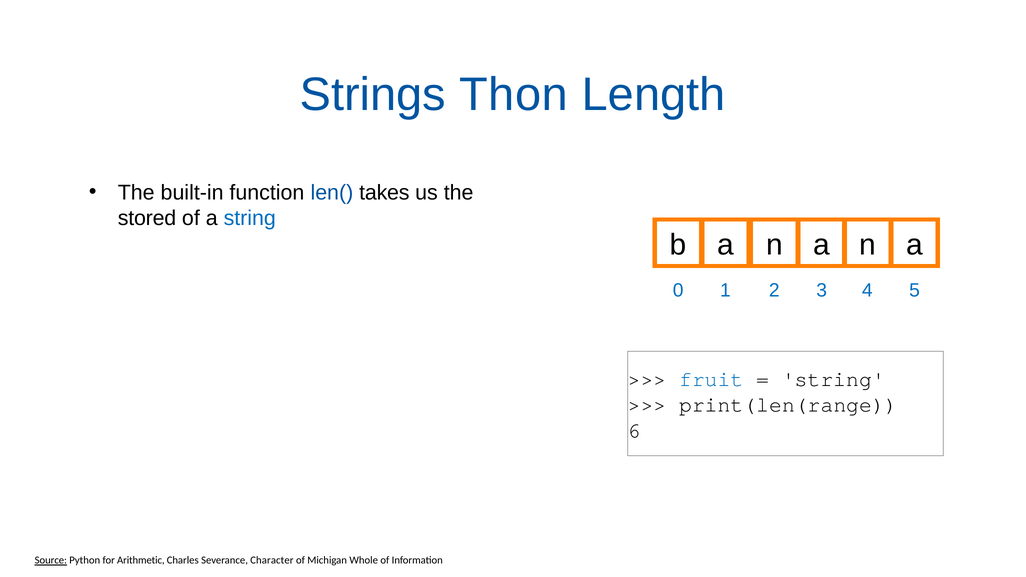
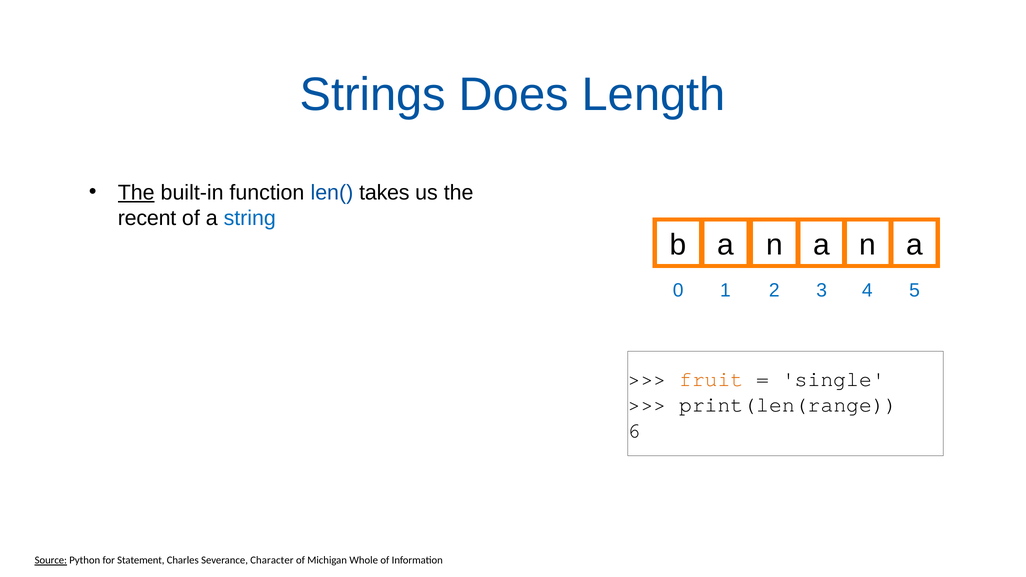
Thon: Thon -> Does (514, 95)
The underline: none -> present (136, 193)
stored: stored -> recent (147, 218)
fruit colour: blue -> orange (711, 379)
string: string -> single (833, 379)
Arithmetic: Arithmetic -> Statement (141, 561)
